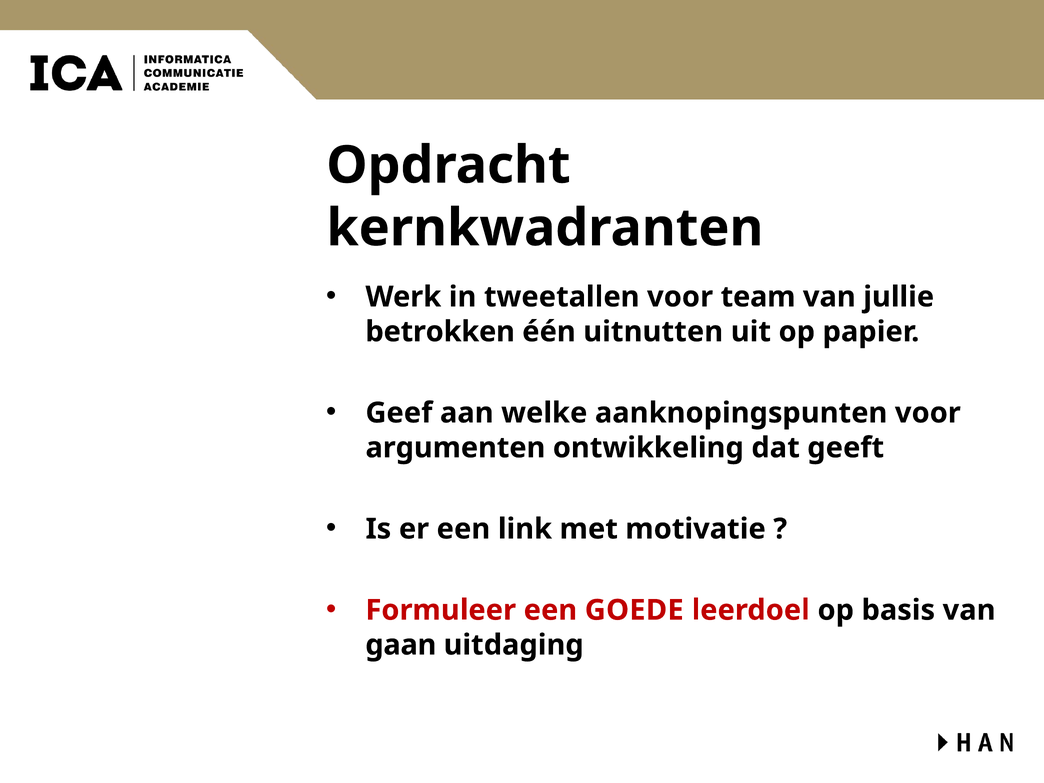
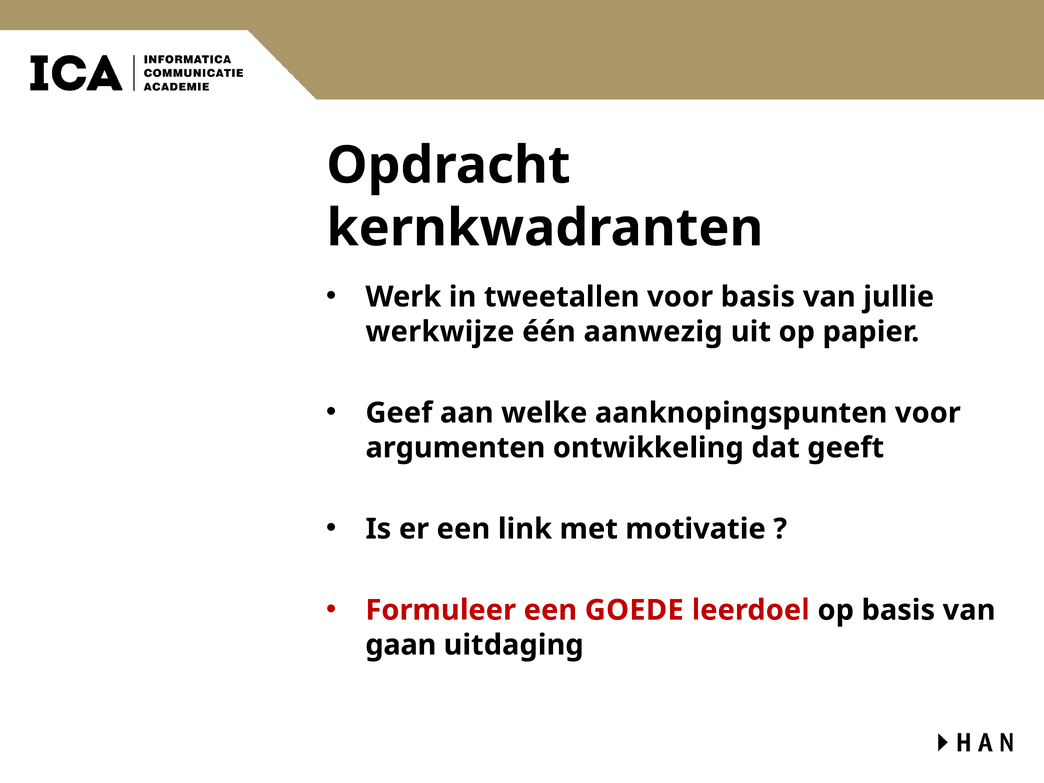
voor team: team -> basis (758, 297)
betrokken: betrokken -> werkwijze (440, 332)
uitnutten: uitnutten -> aanwezig (653, 332)
